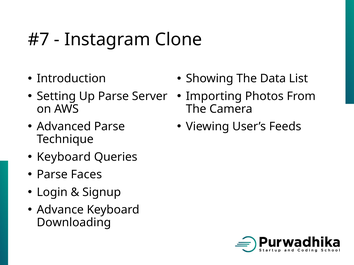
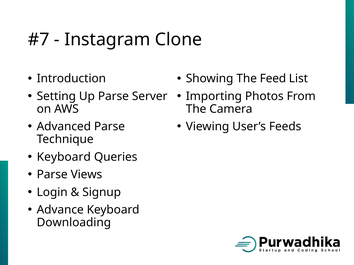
Data: Data -> Feed (273, 79)
Faces: Faces -> Views (86, 175)
